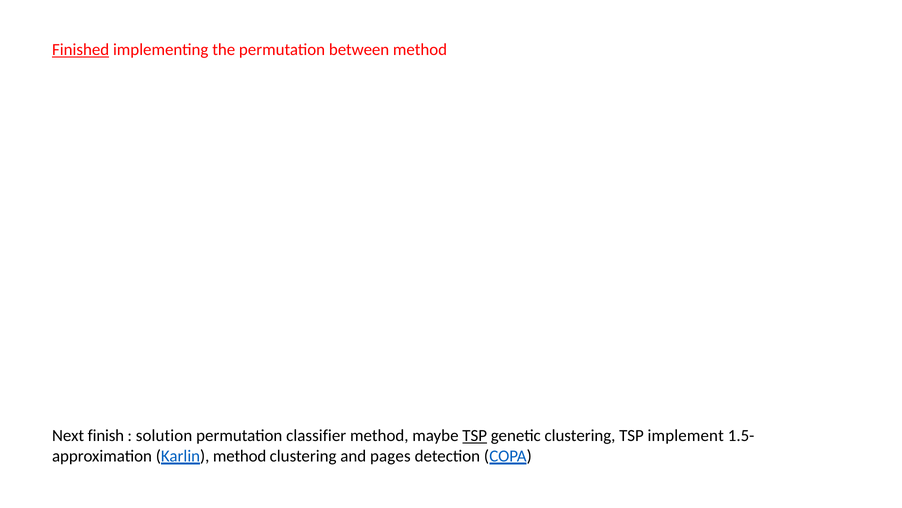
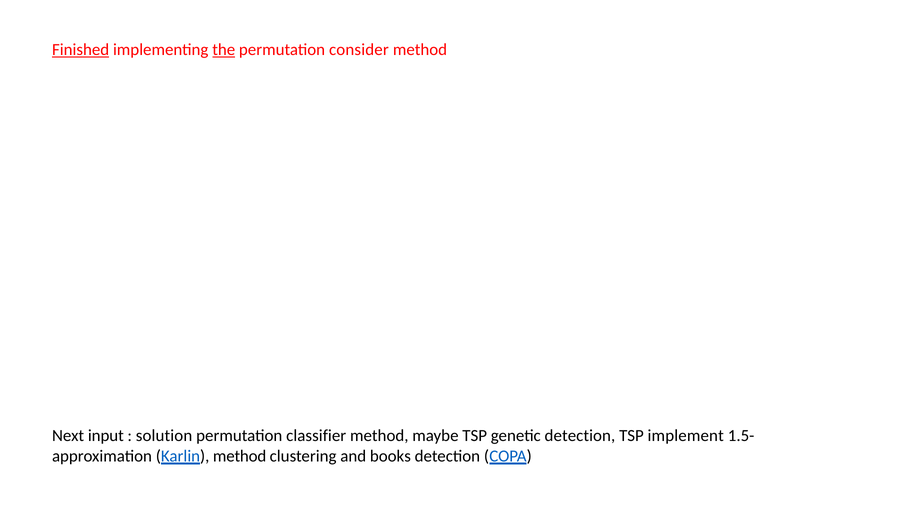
the underline: none -> present (224, 50)
between: between -> consider (359, 50)
finish: finish -> input (106, 435)
TSP underline: present -> none (475, 435)
genetic clustering: clustering -> detection (580, 435)
pages: pages -> books (390, 456)
